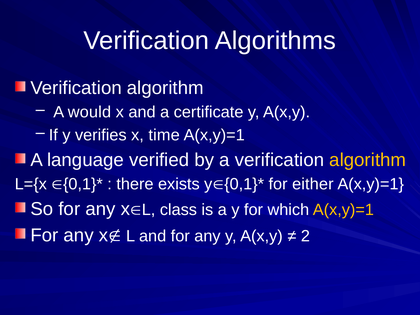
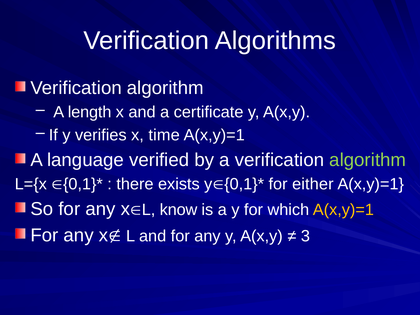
would: would -> length (90, 112)
algorithm colour: yellow -> light green (368, 160)
class: class -> know (178, 210)
2: 2 -> 3 (305, 236)
